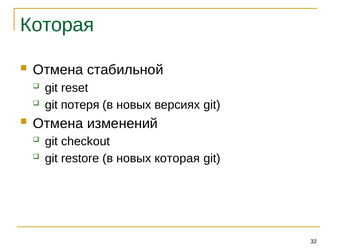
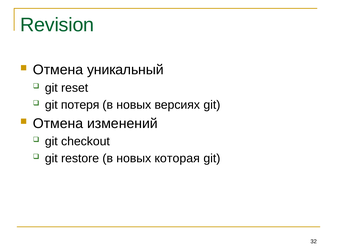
Которая: Которая -> Revision (57, 25)
стабильной: стабильной -> уникальный (125, 70)
